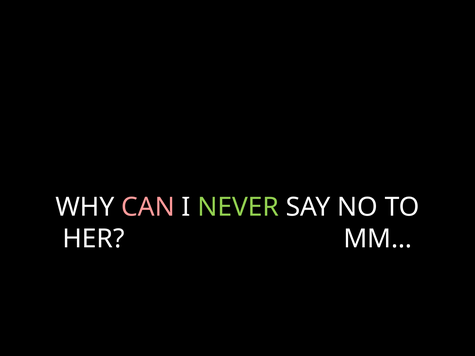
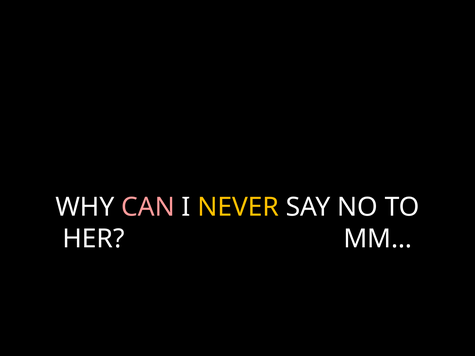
NEVER colour: light green -> yellow (238, 207)
